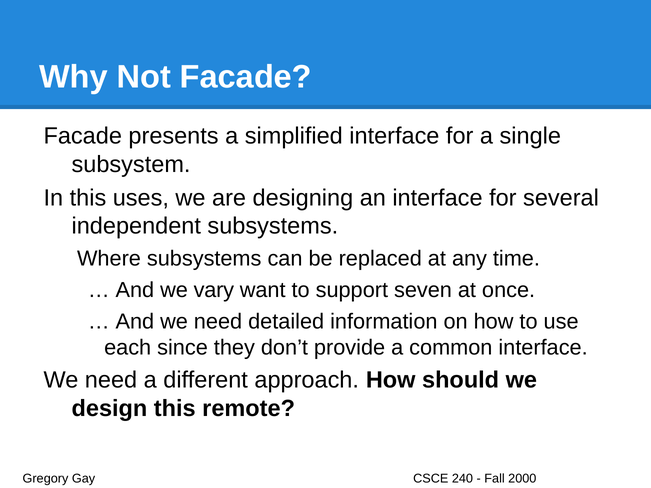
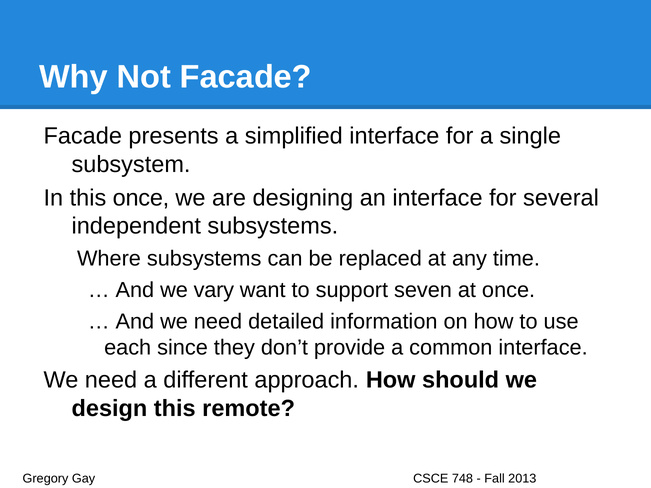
this uses: uses -> once (141, 198)
240: 240 -> 748 (462, 479)
2000: 2000 -> 2013 (522, 479)
